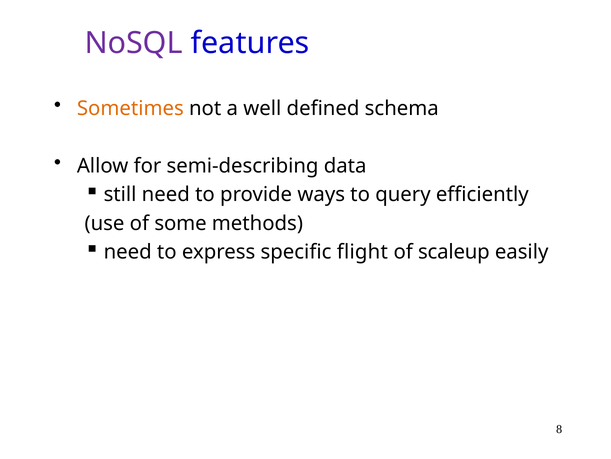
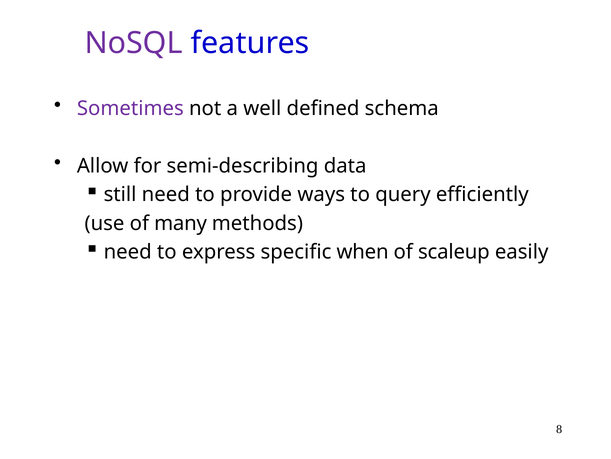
Sometimes colour: orange -> purple (130, 108)
some: some -> many (181, 223)
flight: flight -> when (363, 252)
